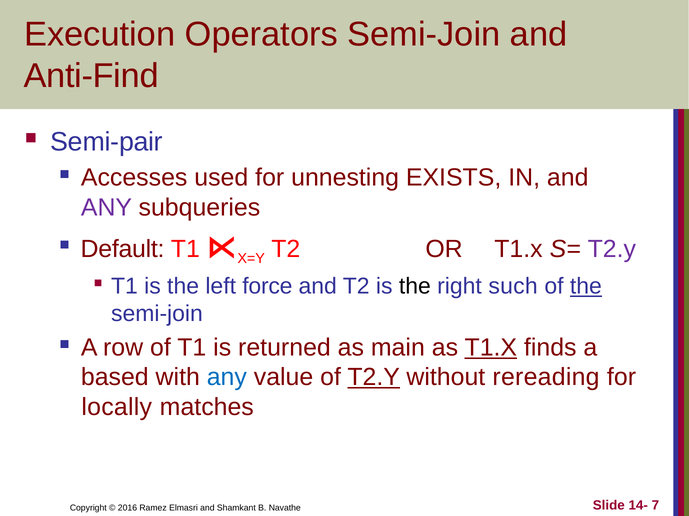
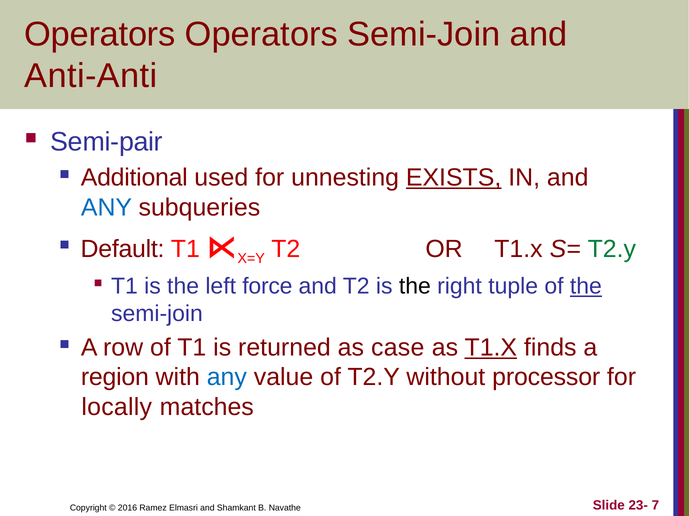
Execution: Execution -> Operators (100, 35)
Anti-Find: Anti-Find -> Anti-Anti (91, 76)
Accesses: Accesses -> Additional (134, 178)
EXISTS underline: none -> present (454, 178)
ANY colour: purple -> blue (106, 208)
T2.y colour: purple -> green (612, 249)
such: such -> tuple (513, 287)
main: main -> case (398, 348)
based: based -> region (115, 378)
T2.Y underline: present -> none (374, 378)
rereading: rereading -> processor (546, 378)
14-: 14- -> 23- (638, 506)
